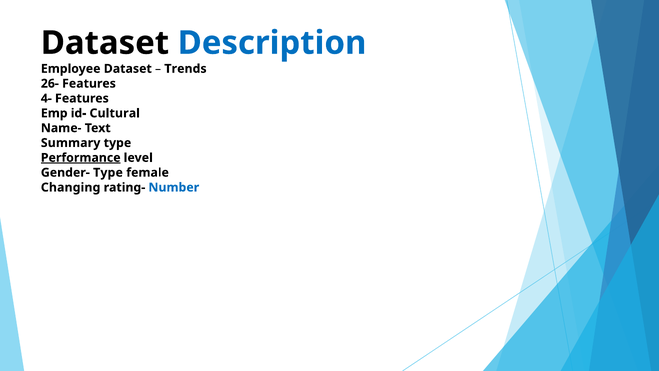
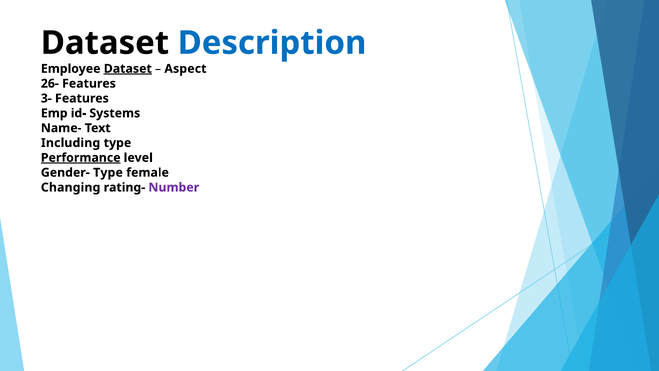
Dataset underline: none -> present (128, 69)
Trends: Trends -> Aspect (185, 69)
4-: 4- -> 3- (46, 98)
Cultural: Cultural -> Systems (115, 113)
Summary: Summary -> Including (71, 143)
Number colour: blue -> purple (174, 187)
